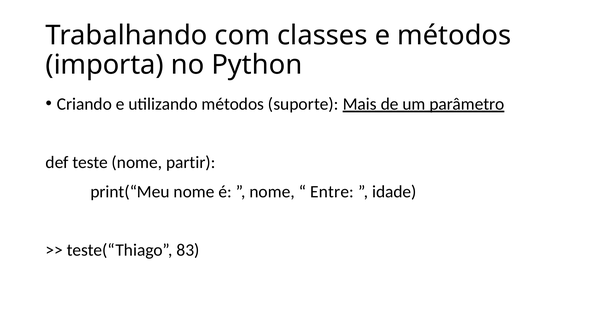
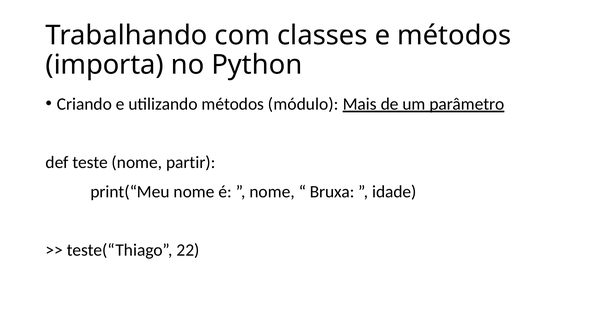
suporte: suporte -> módulo (303, 104)
Entre: Entre -> Bruxa (332, 192)
83: 83 -> 22 (188, 250)
